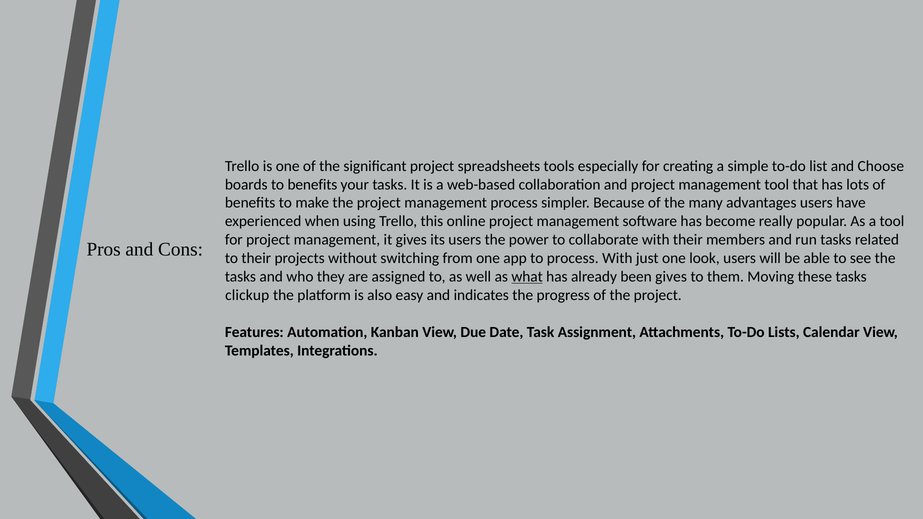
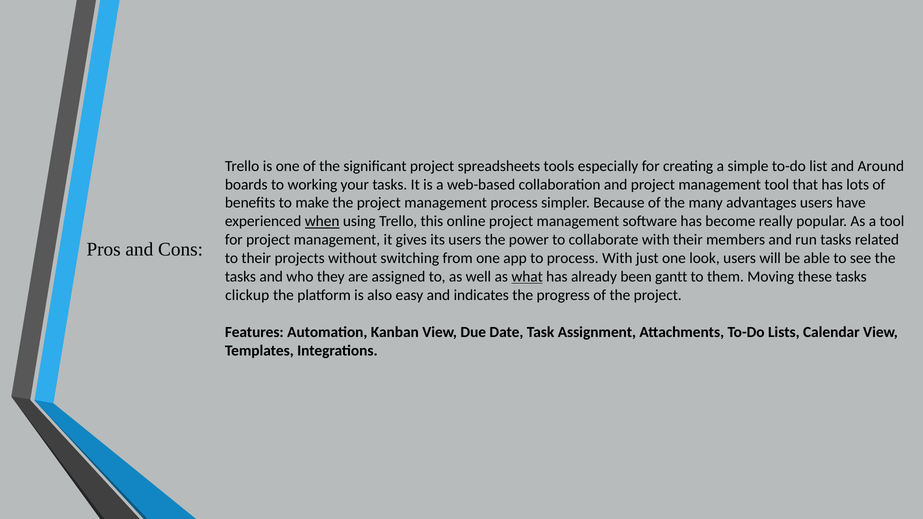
Choose: Choose -> Around (881, 166)
to benefits: benefits -> working (312, 185)
when underline: none -> present (322, 221)
been gives: gives -> gantt (671, 277)
